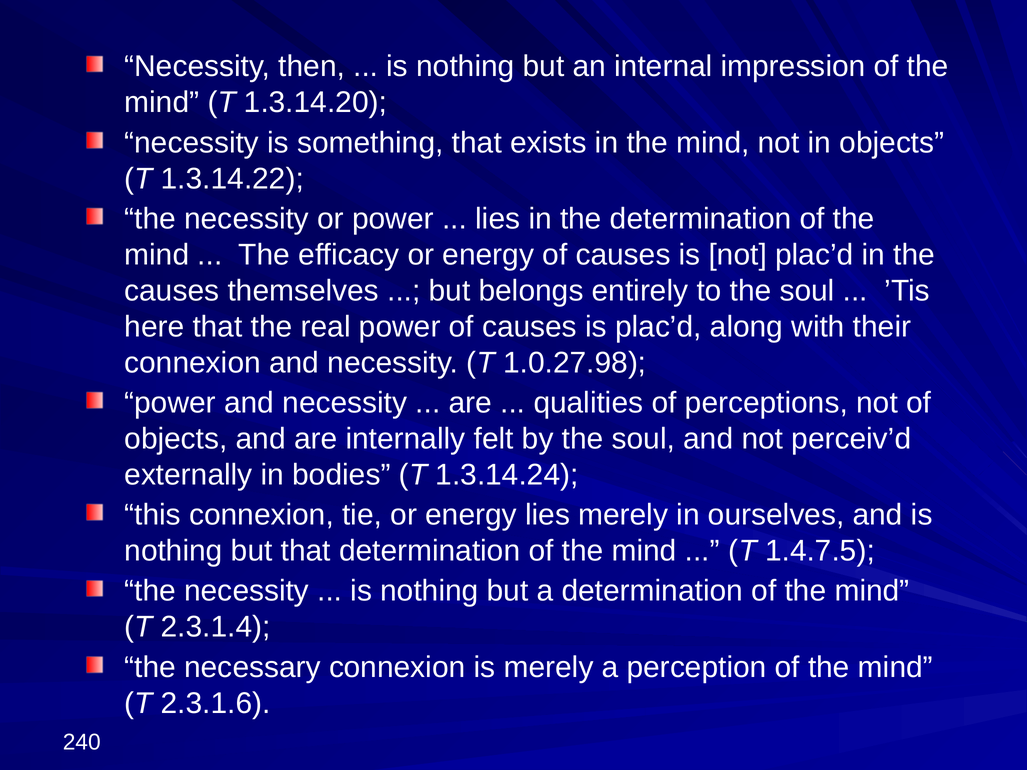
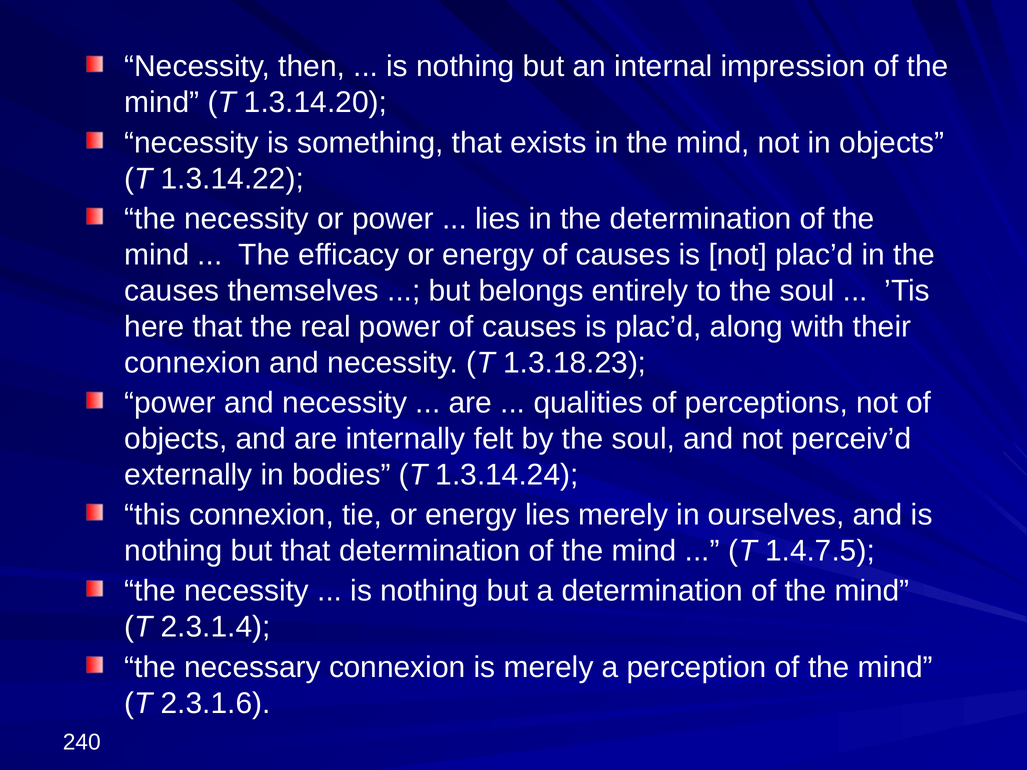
1.0.27.98: 1.0.27.98 -> 1.3.18.23 (575, 363)
